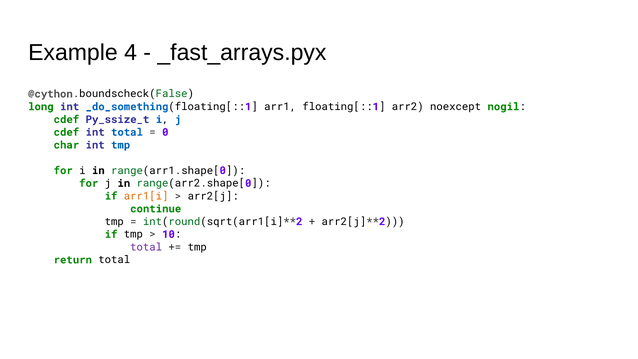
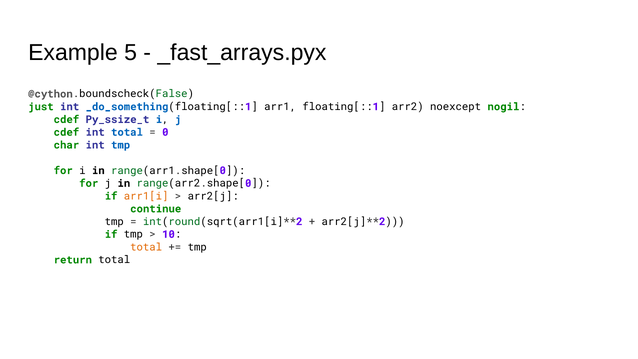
4: 4 -> 5 (131, 53)
long: long -> just (41, 107)
total colour: purple -> orange (146, 247)
